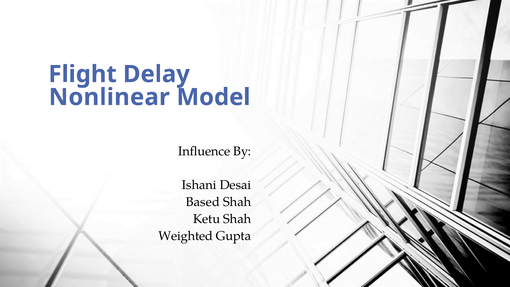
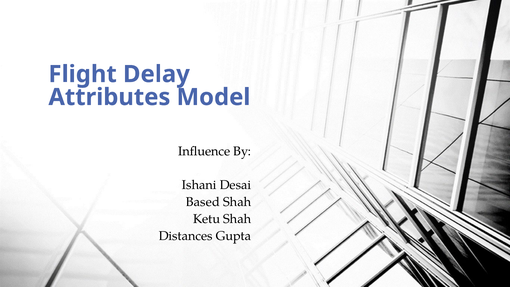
Nonlinear: Nonlinear -> Attributes (109, 97)
Weighted: Weighted -> Distances (186, 236)
